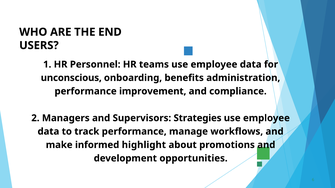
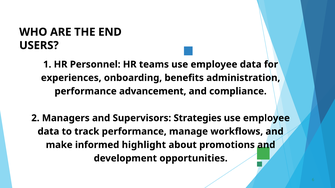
unconscious: unconscious -> experiences (71, 78)
improvement: improvement -> advancement (153, 91)
